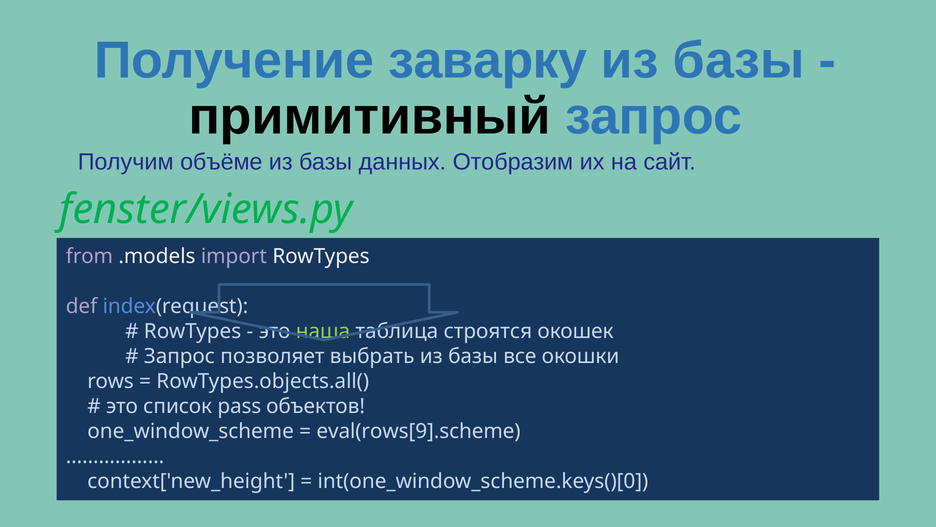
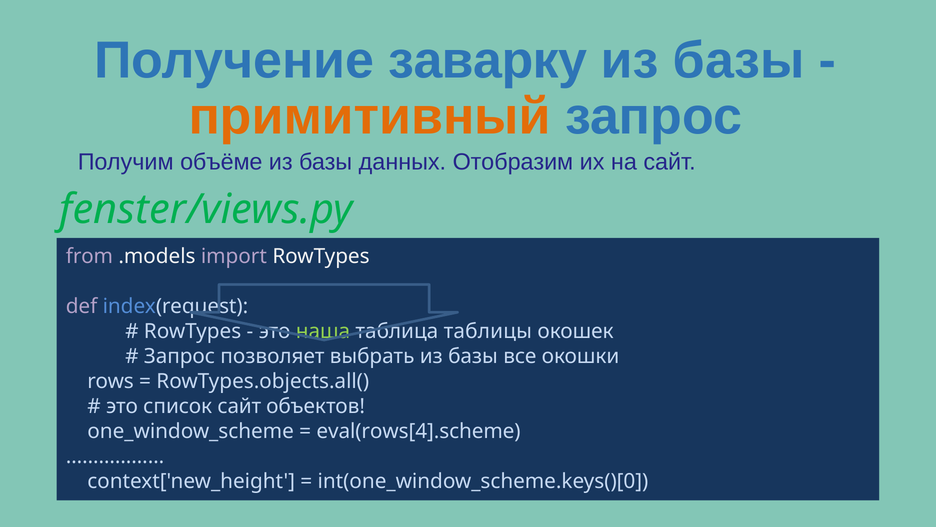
примитивный colour: black -> orange (370, 117)
строятся: строятся -> таблицы (488, 331)
список pass: pass -> сайт (239, 406)
eval(rows[9].scheme: eval(rows[9].scheme -> eval(rows[4].scheme (419, 431)
